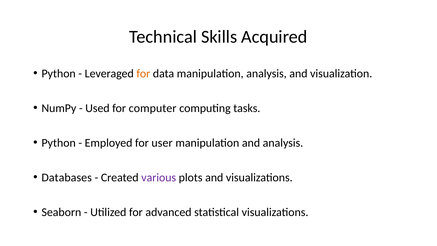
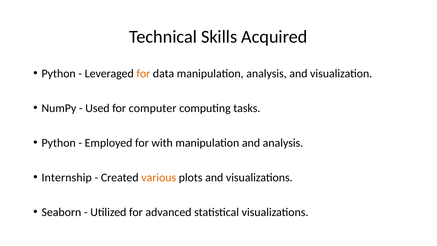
user: user -> with (162, 143)
Databases: Databases -> Internship (67, 177)
various colour: purple -> orange (159, 177)
